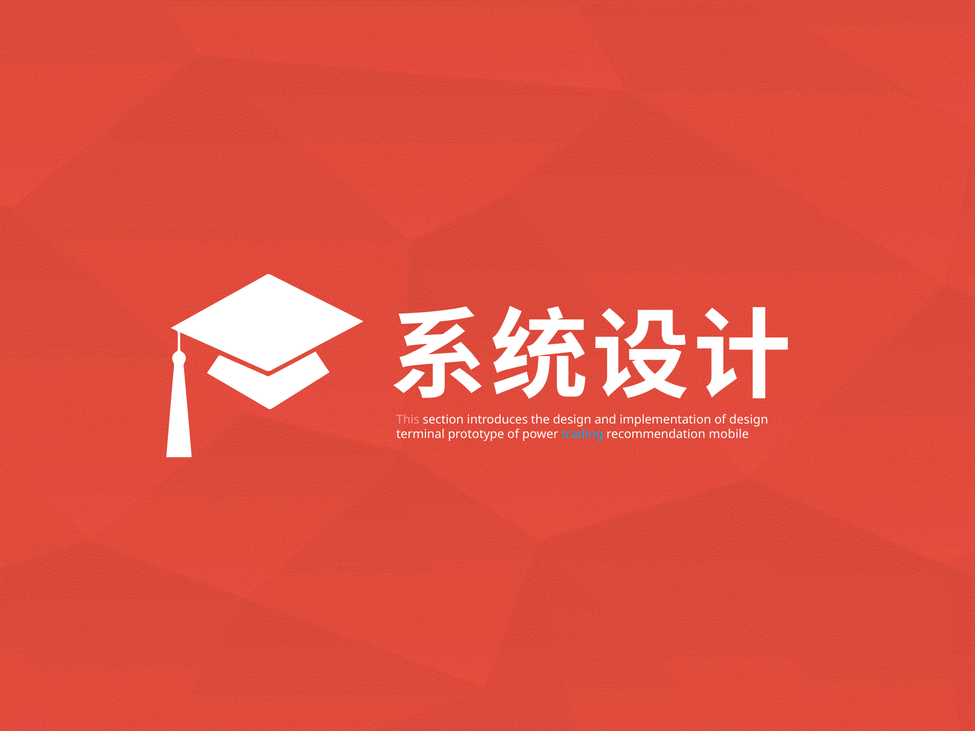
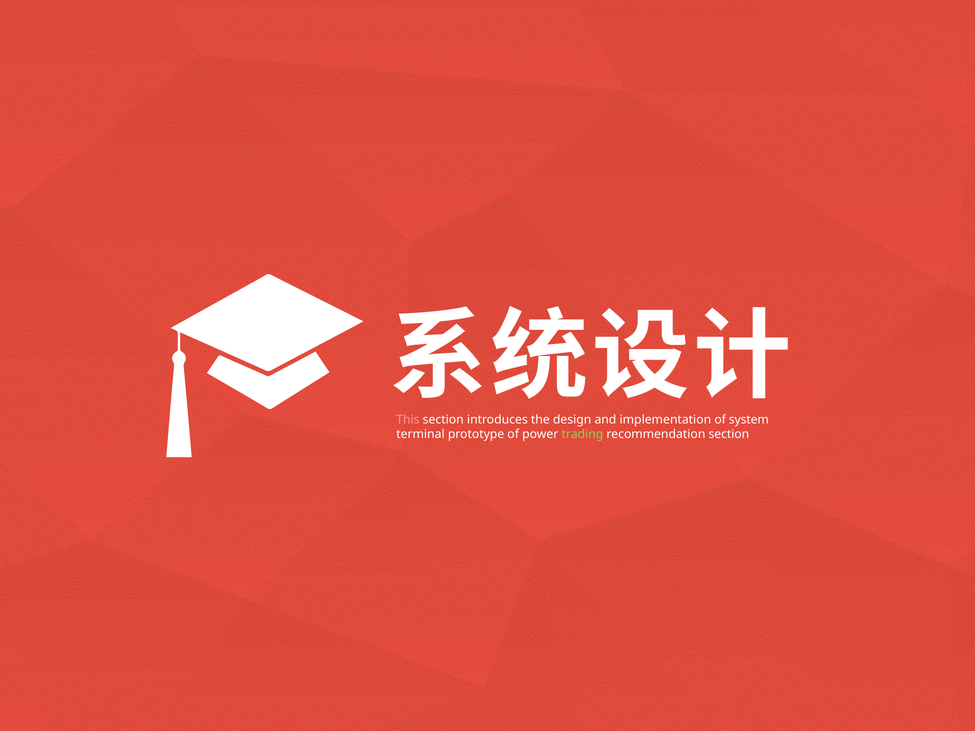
of design: design -> system (749, 420)
trading colour: light blue -> light green (582, 435)
recommendation mobile: mobile -> section (729, 435)
